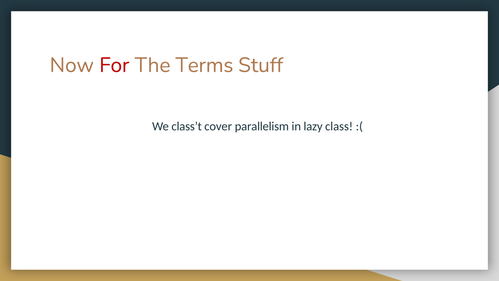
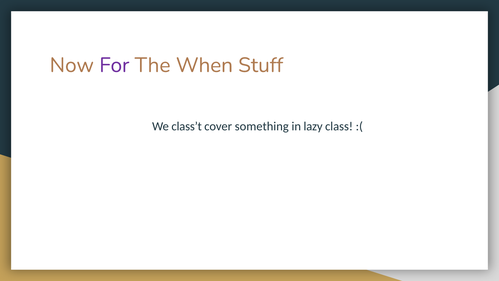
For colour: red -> purple (114, 65)
Terms: Terms -> When (204, 65)
parallelism: parallelism -> something (262, 126)
